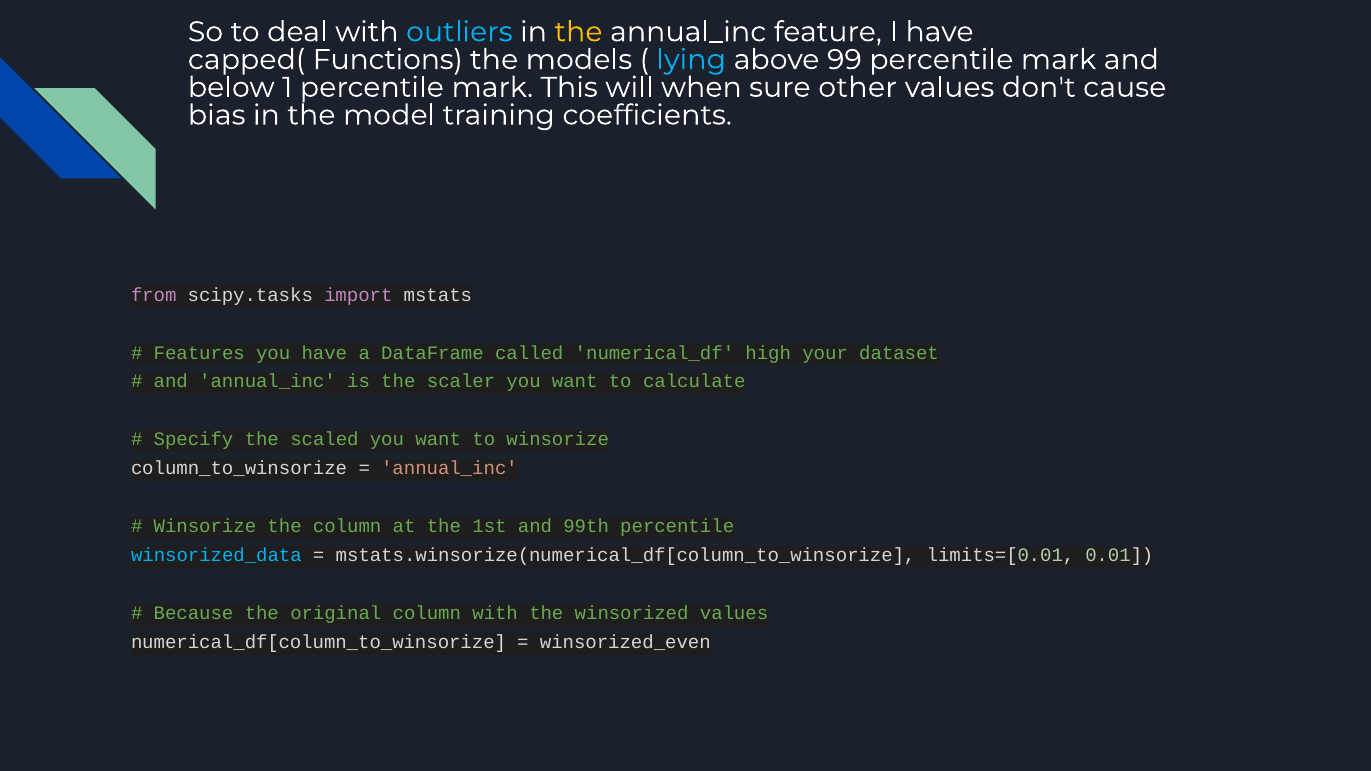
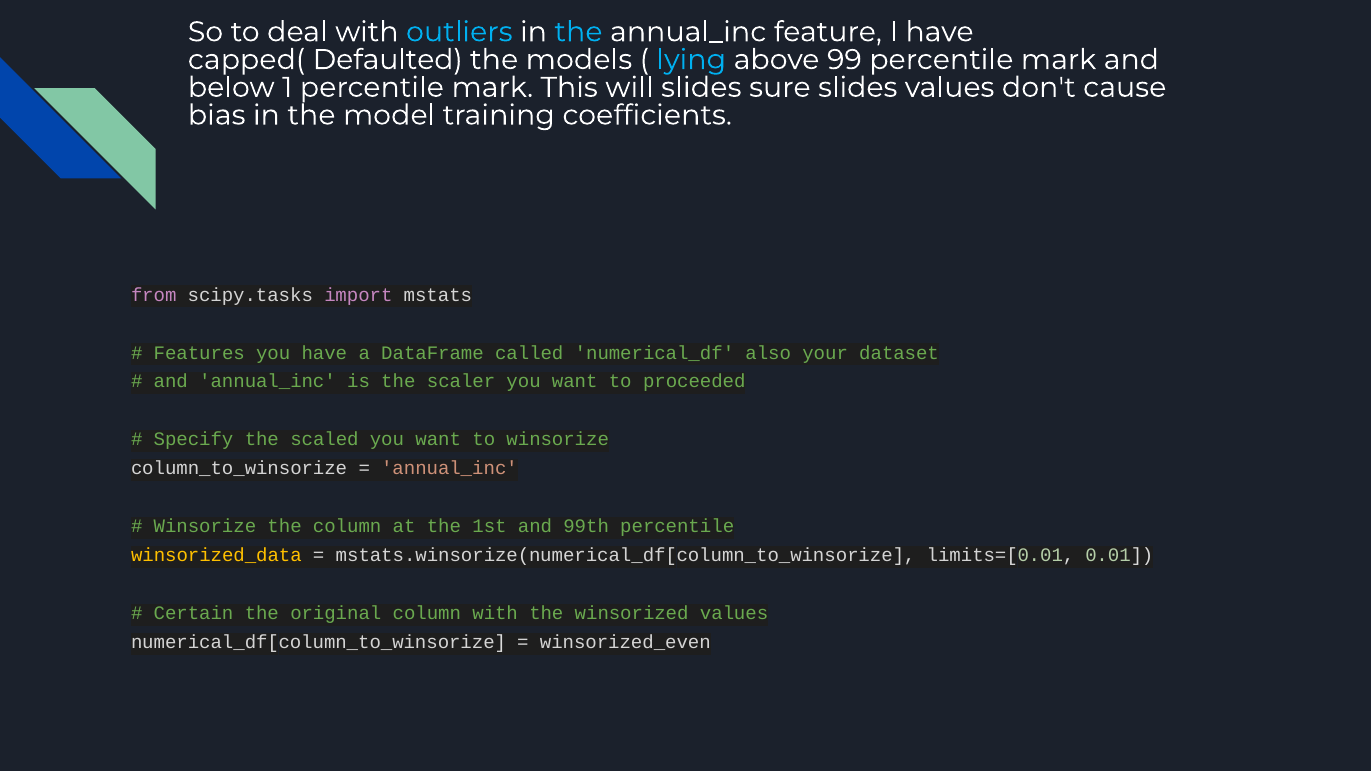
the colour: yellow -> light blue (578, 32)
Functions: Functions -> Defaulted (388, 60)
will when: when -> slides (701, 87)
sure other: other -> slides (858, 87)
high: high -> also (768, 353)
calculate: calculate -> proceeded (694, 382)
winsorized_data colour: light blue -> yellow (216, 556)
Because: Because -> Certain (194, 614)
